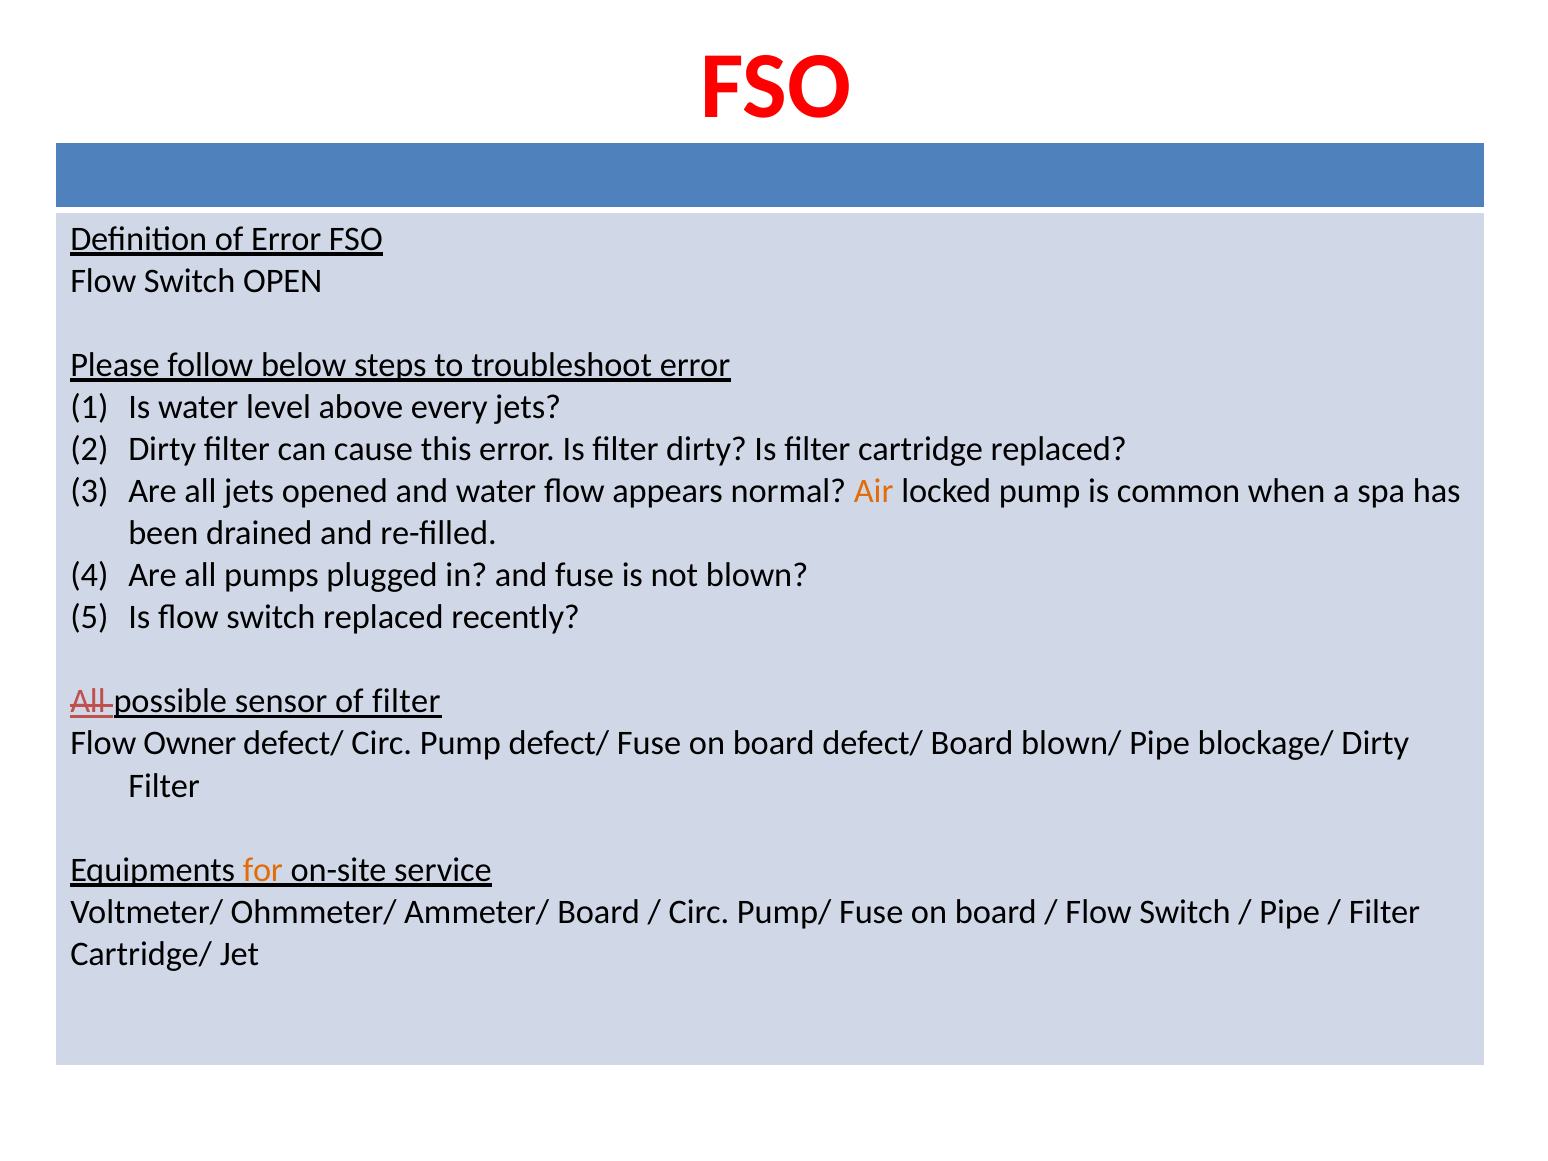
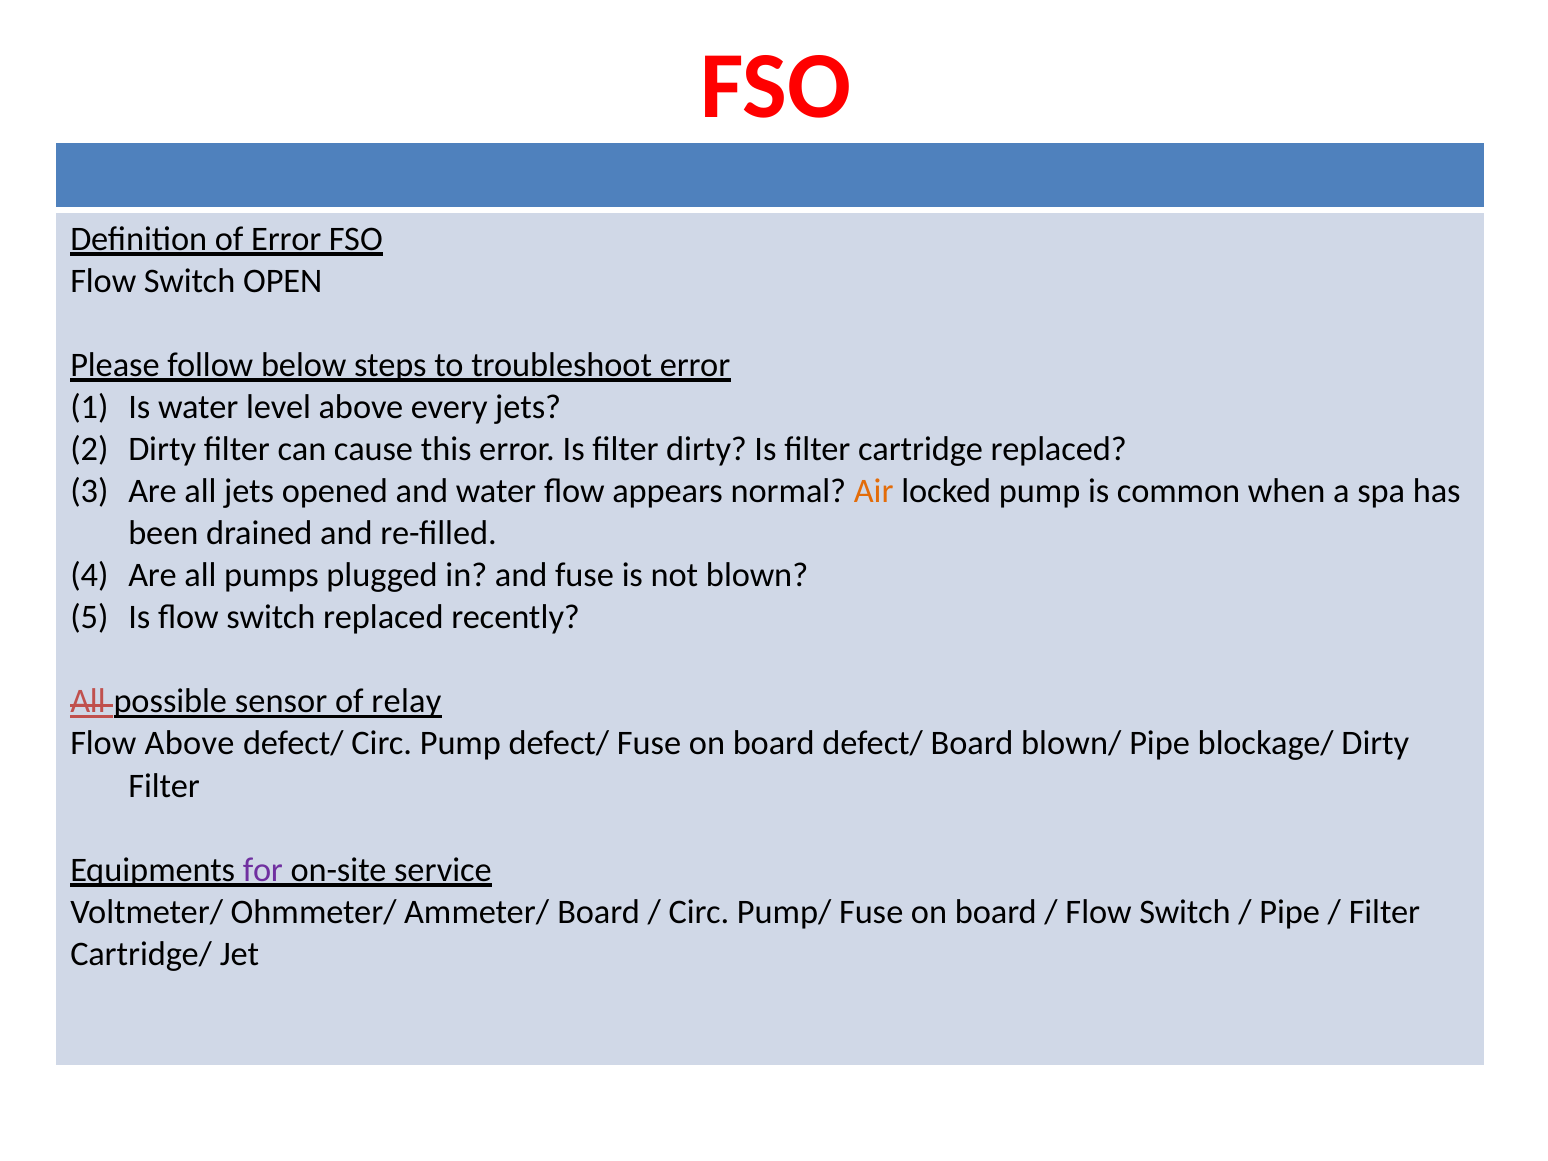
of filter: filter -> relay (406, 702)
Flow Owner: Owner -> Above (190, 744)
for colour: orange -> purple (263, 870)
